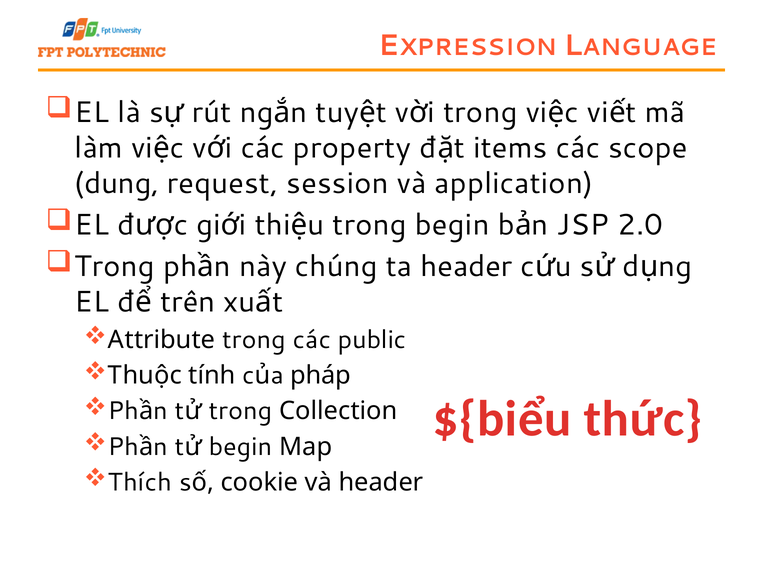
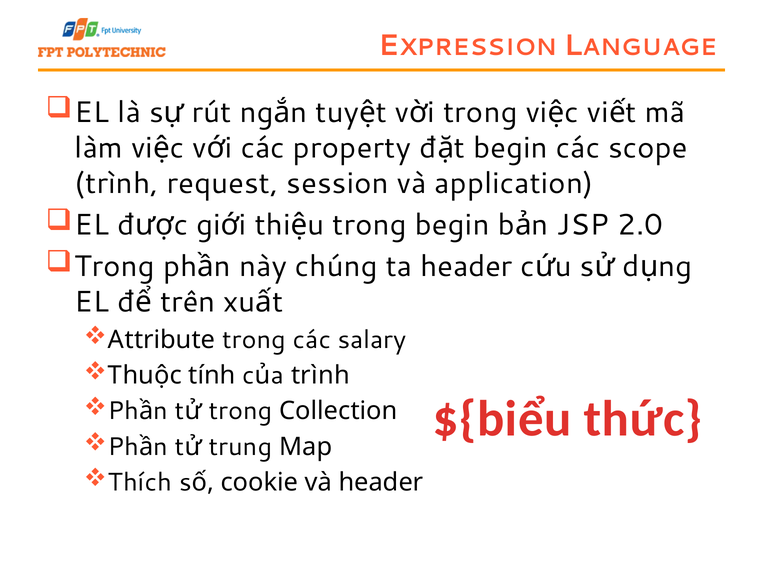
items: items -> begin (510, 148)
dung: dung -> trình (117, 184)
public: public -> salary (372, 340)
pháp: pháp -> trình (320, 376)
begin: begin -> trung (240, 447)
